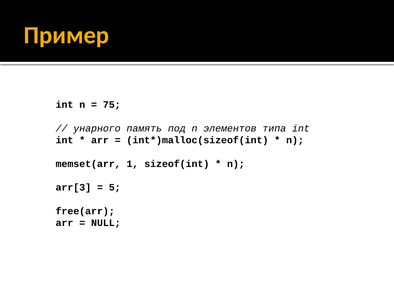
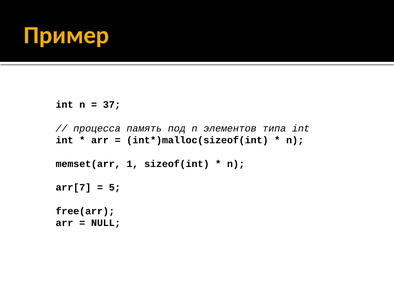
75: 75 -> 37 (112, 104)
унарного: унарного -> процесса (97, 128)
arr[3: arr[3 -> arr[7 (73, 187)
